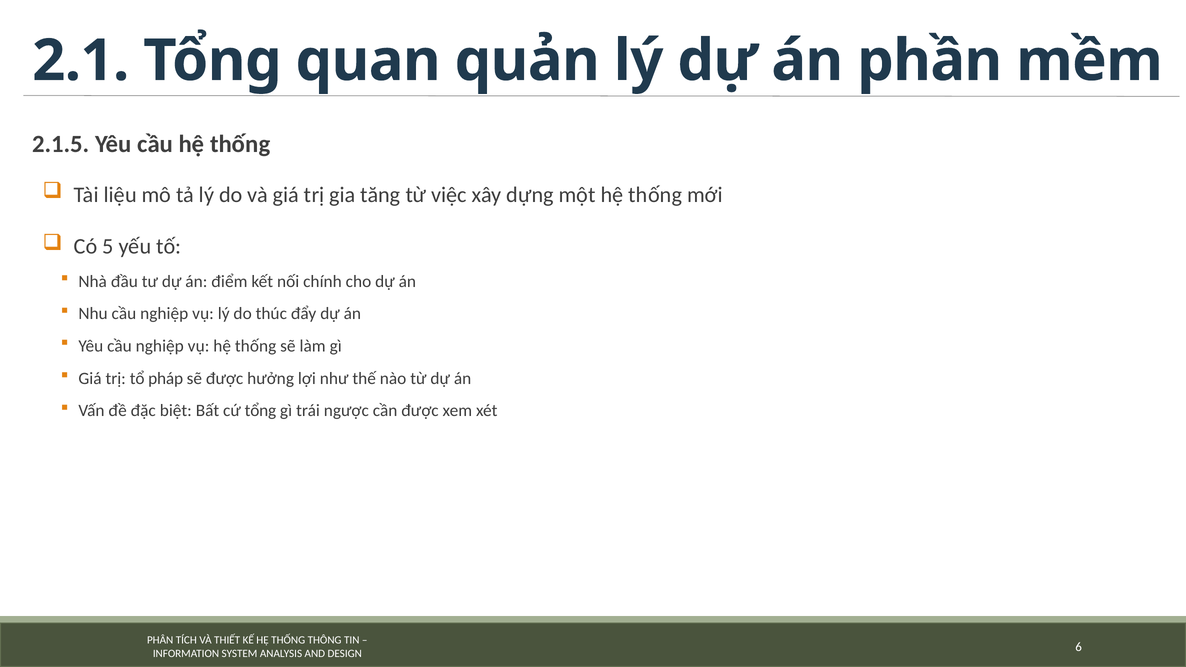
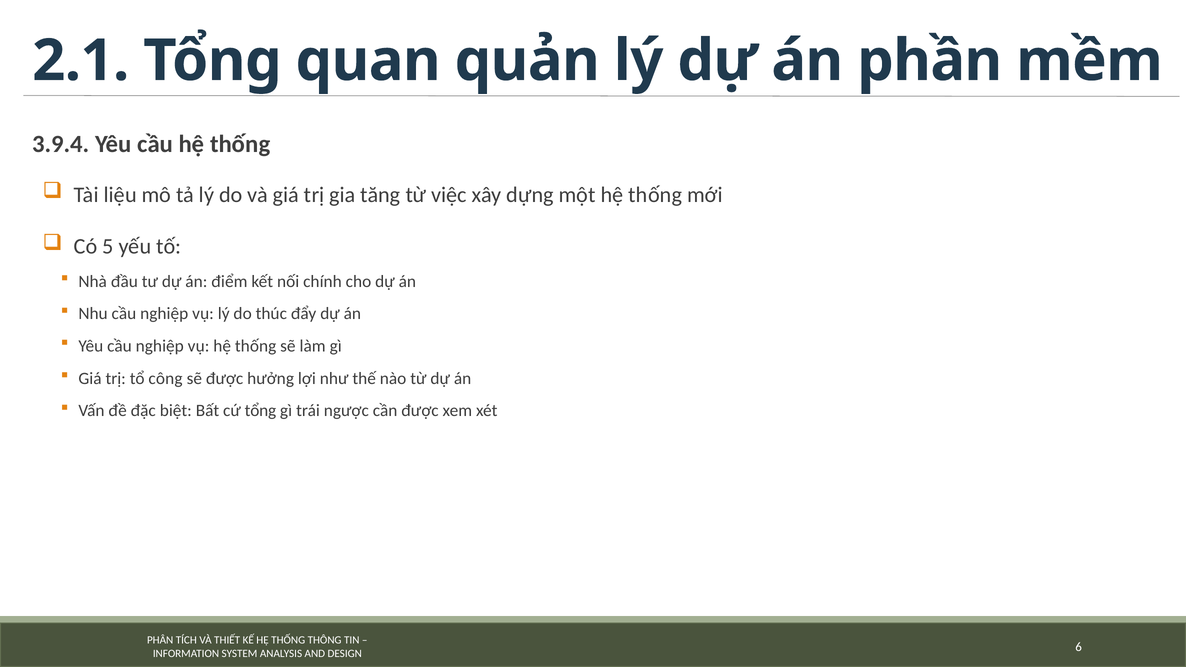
2.1.5: 2.1.5 -> 3.9.4 (61, 144)
pháp: pháp -> công (166, 378)
